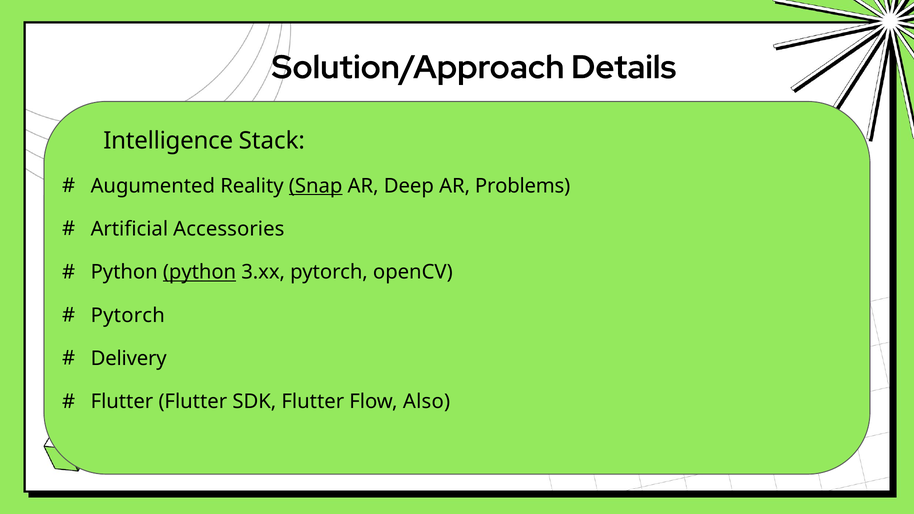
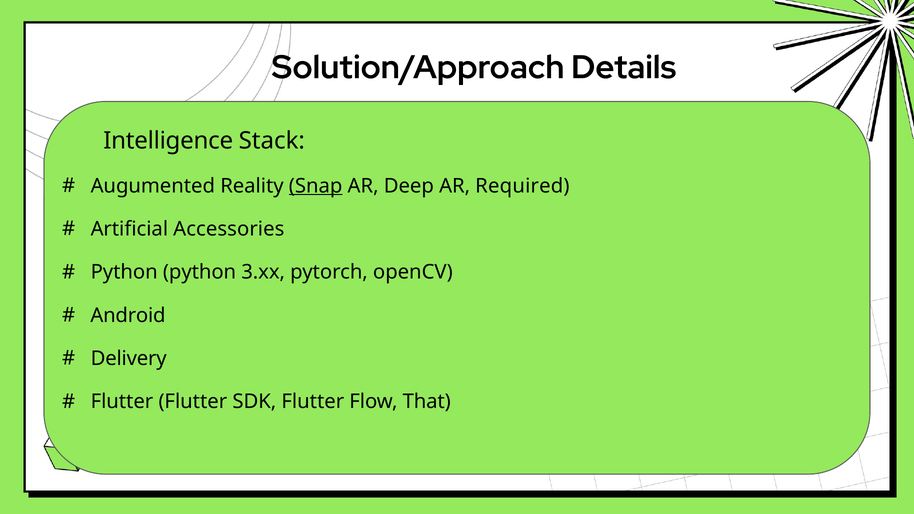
Problems: Problems -> Required (522, 186)
python underline: present -> none (200, 272)
Pytorch: Pytorch -> Android (128, 315)
Also: Also -> That (427, 402)
